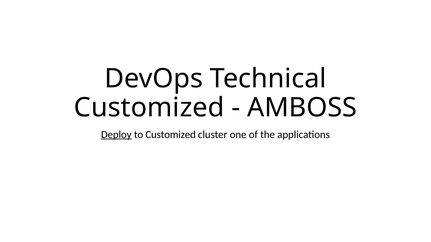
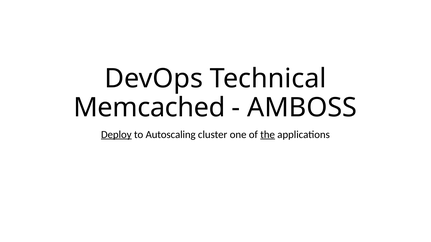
Customized: Customized -> Memcached (149, 108)
to Customized: Customized -> Autoscaling (171, 135)
the underline: none -> present (268, 135)
